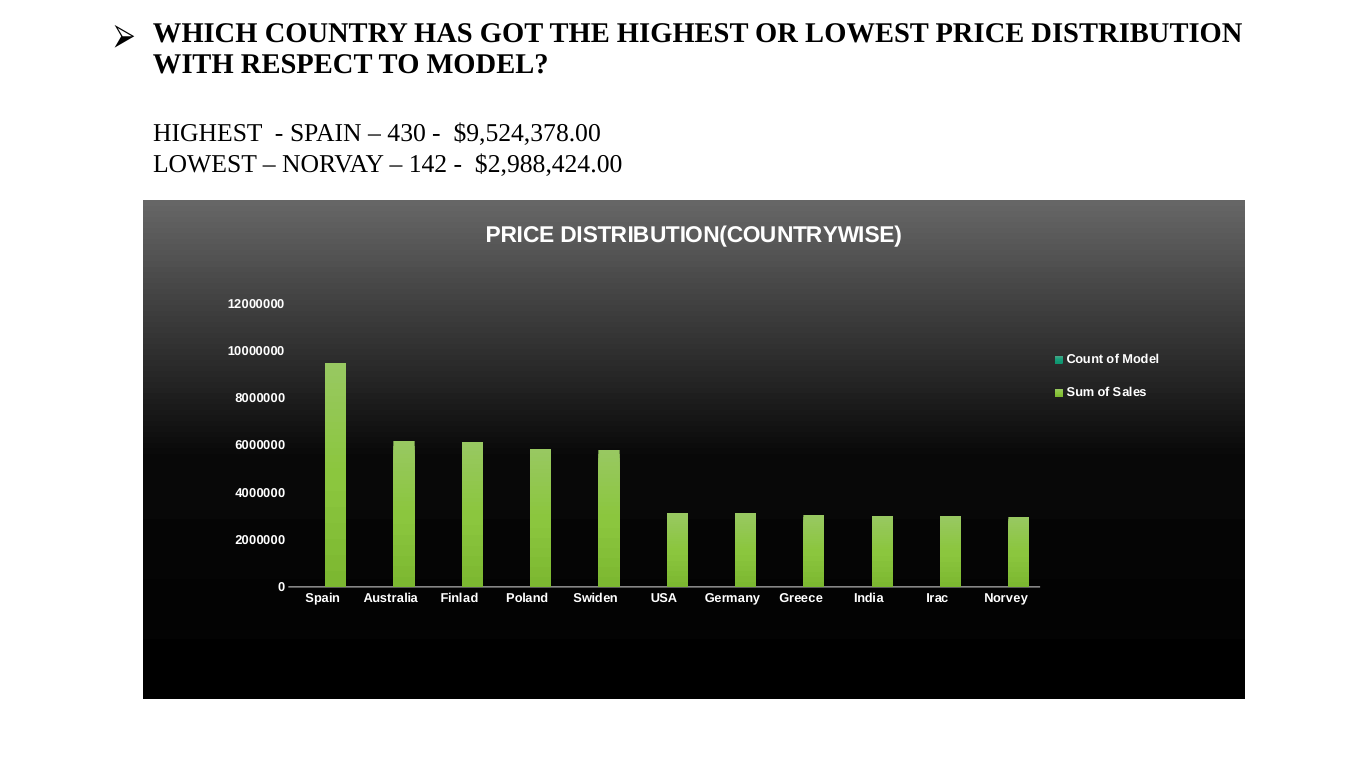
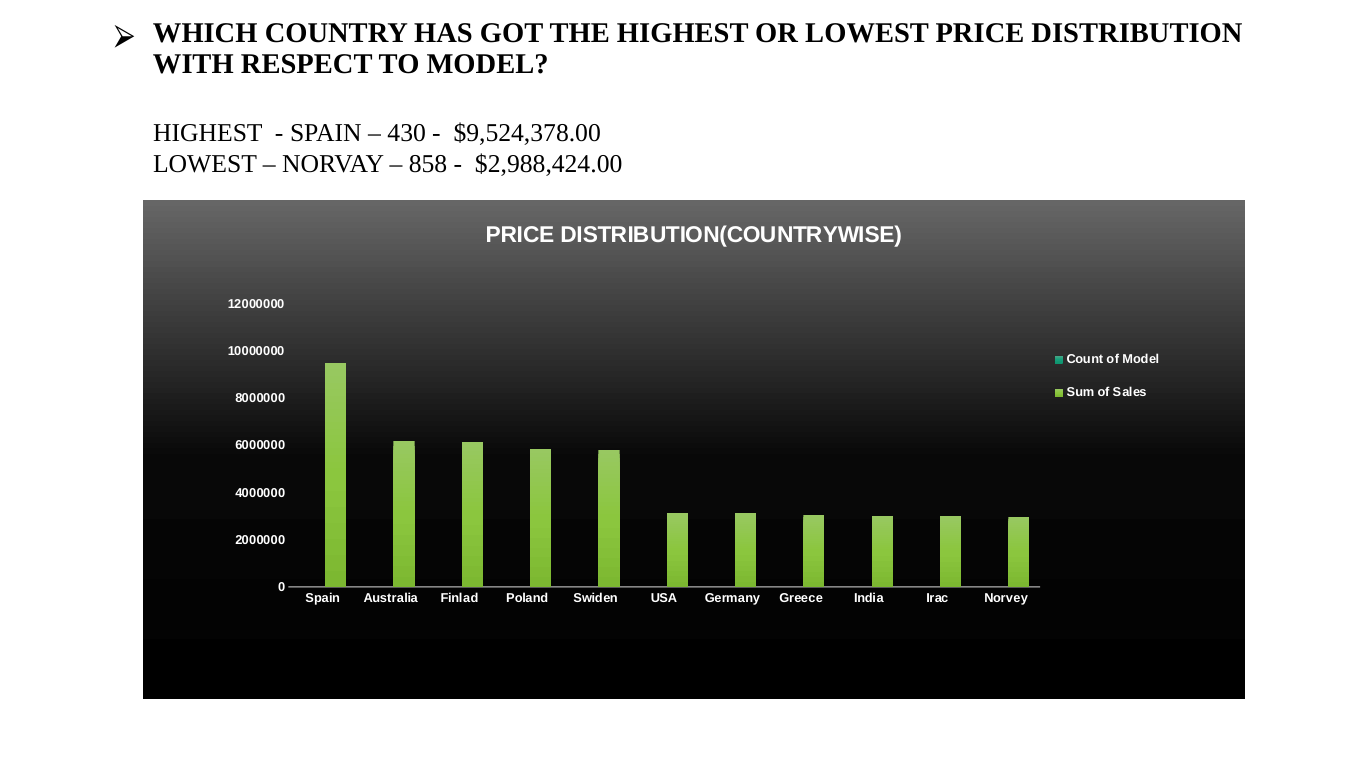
142: 142 -> 858 (428, 164)
